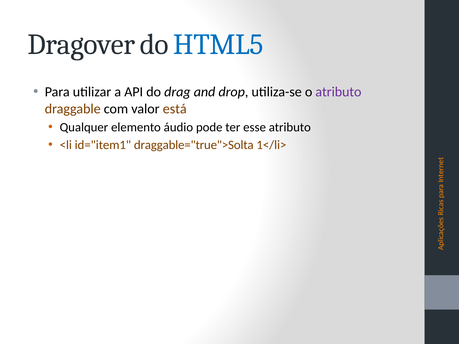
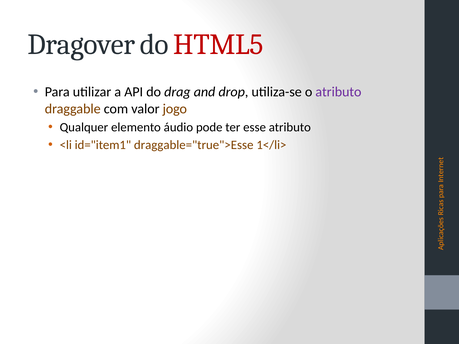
HTML5 colour: blue -> red (218, 45)
está: está -> jogo (175, 109)
draggable="true">Solta: draggable="true">Solta -> draggable="true">Esse (194, 145)
